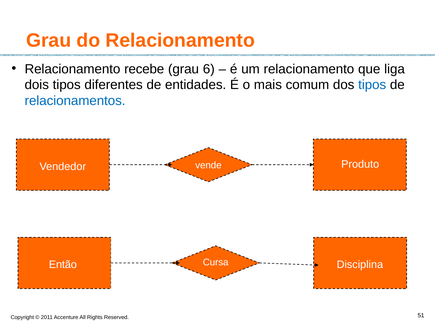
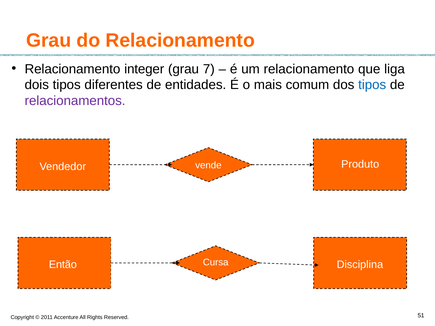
recebe: recebe -> integer (144, 69)
6: 6 -> 7 (209, 69)
relacionamentos colour: blue -> purple (75, 101)
